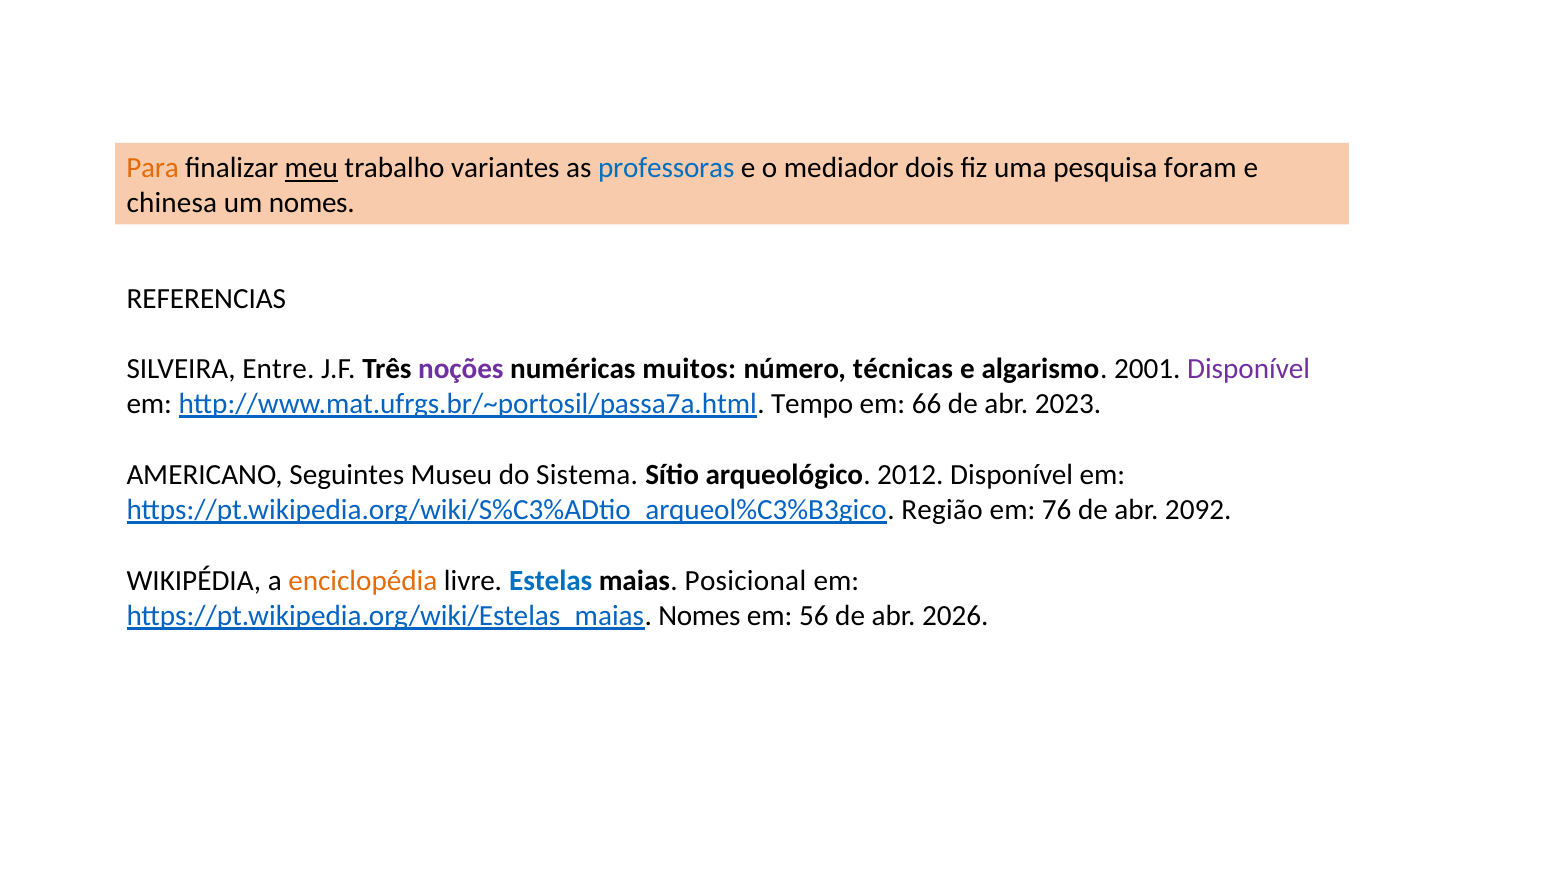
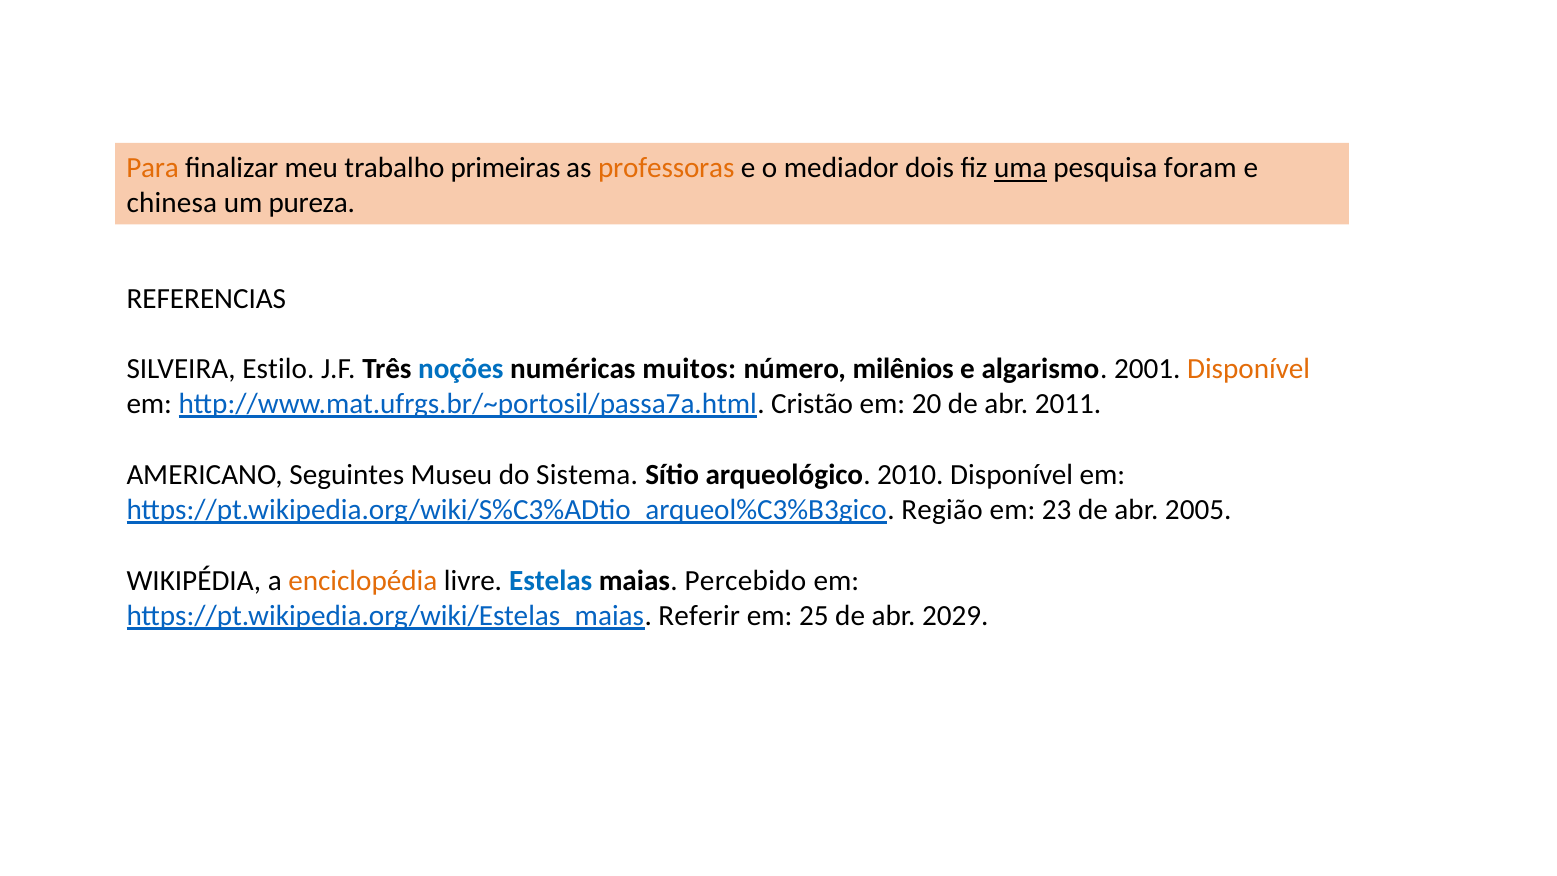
meu underline: present -> none (311, 168)
variantes: variantes -> primeiras (505, 168)
professoras colour: blue -> orange (666, 168)
uma underline: none -> present (1020, 168)
um nomes: nomes -> pureza (312, 203)
Entre: Entre -> Estilo (278, 369)
noções colour: purple -> blue (461, 369)
técnicas: técnicas -> milênios (903, 369)
Disponível colour: purple -> orange (1249, 369)
Tempo: Tempo -> Cristão (812, 404)
66: 66 -> 20 (927, 404)
2023: 2023 -> 2011 (1068, 404)
2012: 2012 -> 2010 (910, 475)
76: 76 -> 23 (1057, 510)
2092: 2092 -> 2005 (1198, 510)
Posicional: Posicional -> Percebido (745, 580)
https://pt.wikipedia.org/wiki/Estelas_maias Nomes: Nomes -> Referir (699, 615)
56: 56 -> 25 (814, 615)
2026: 2026 -> 2029 (955, 615)
